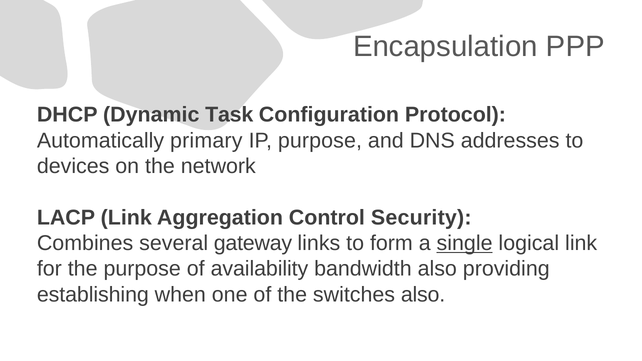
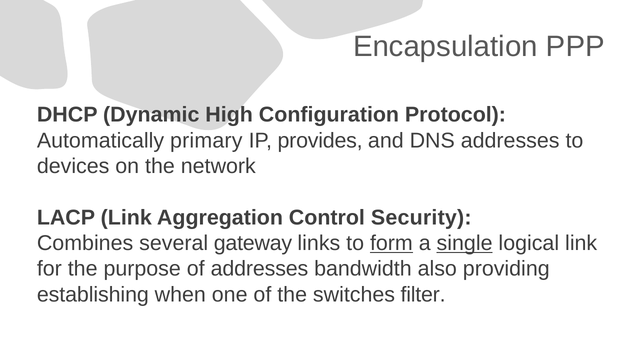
Task: Task -> High (229, 115)
IP purpose: purpose -> provides (320, 141)
form underline: none -> present (391, 243)
of availability: availability -> addresses (259, 269)
switches also: also -> filter (423, 295)
